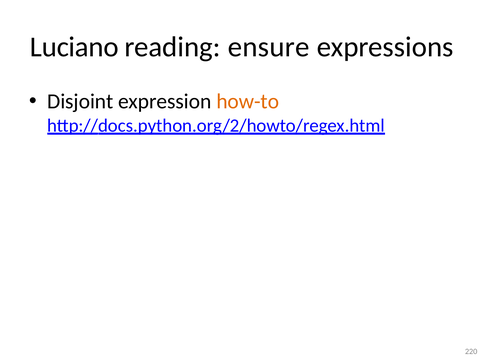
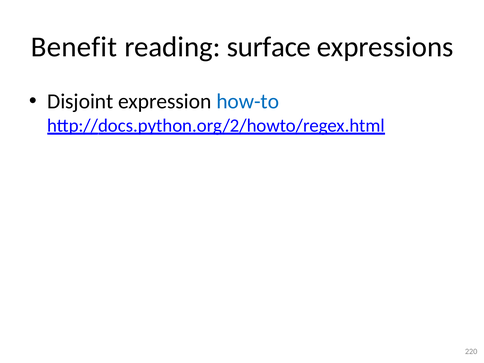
Luciano: Luciano -> Benefit (74, 47)
ensure: ensure -> surface (269, 47)
how-to colour: orange -> blue (248, 102)
